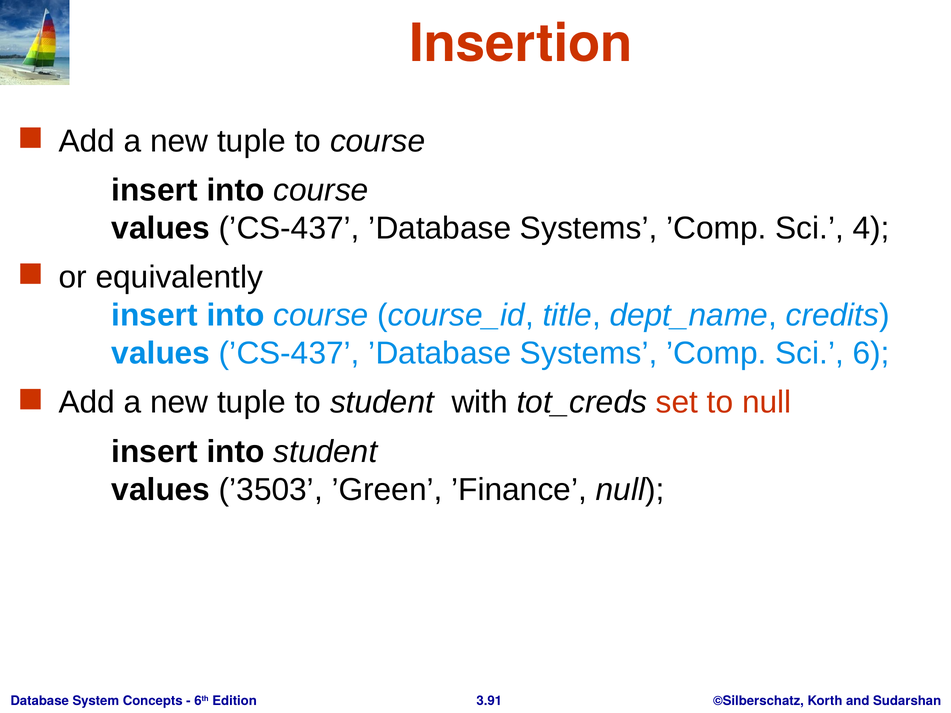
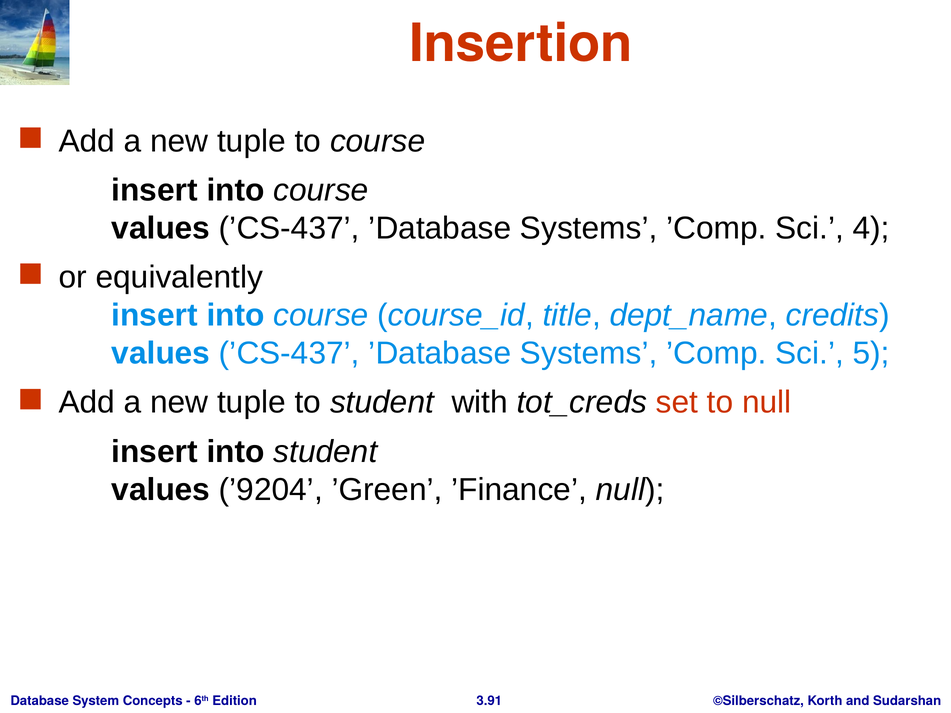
6: 6 -> 5 (871, 353)
’3503: ’3503 -> ’9204 (271, 490)
